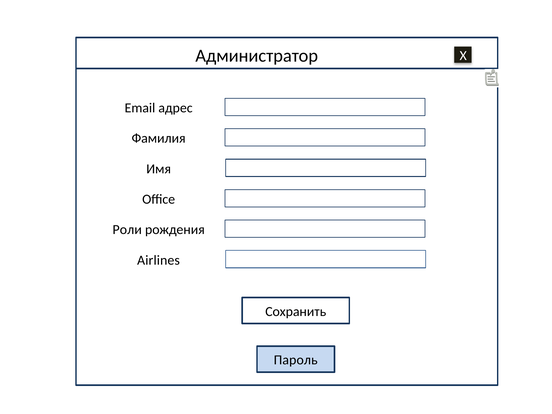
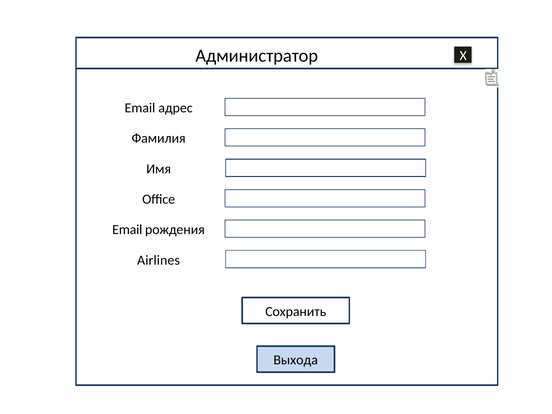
Роли: Роли -> Email (127, 230)
Пароль: Пароль -> Выхода (296, 360)
